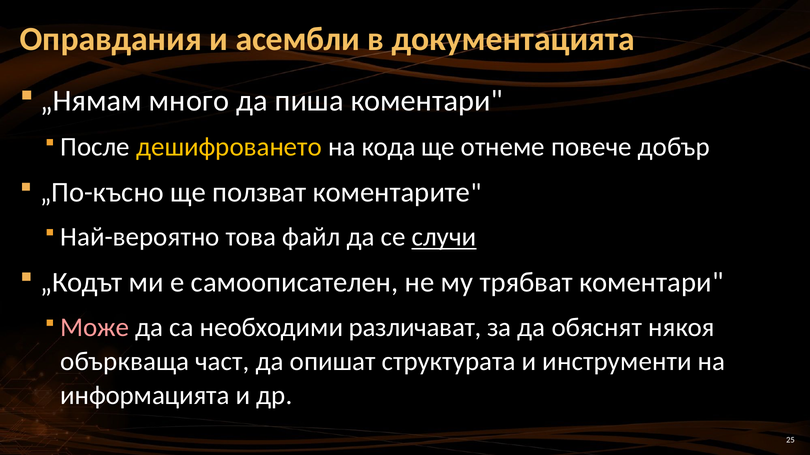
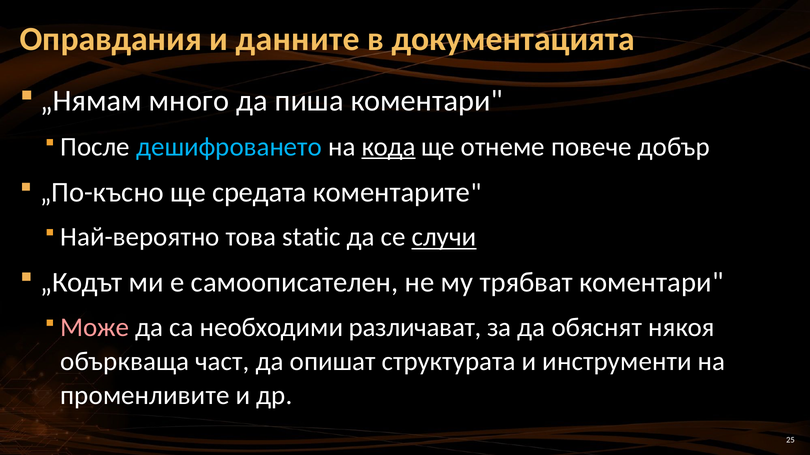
асембли: асембли -> данните (298, 39)
дешифроването colour: yellow -> light blue (229, 147)
кода underline: none -> present (389, 147)
ползват: ползват -> средата (259, 192)
файл: файл -> static (311, 237)
информацията: информацията -> променливите (145, 396)
